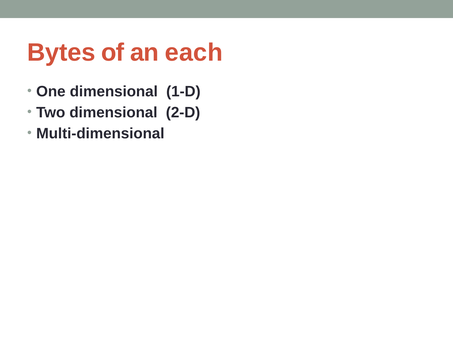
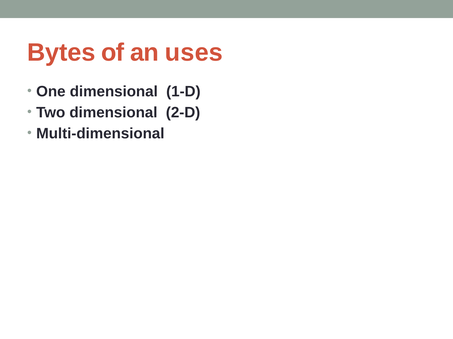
each: each -> uses (194, 53)
